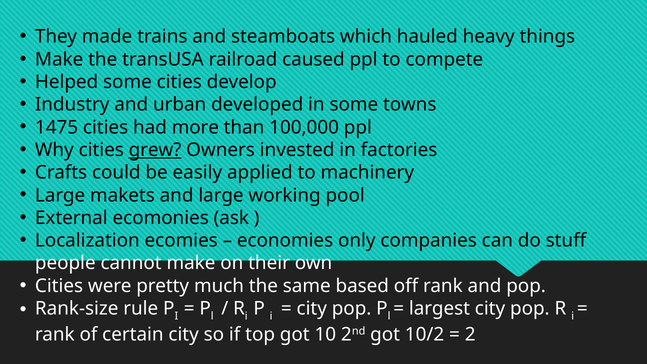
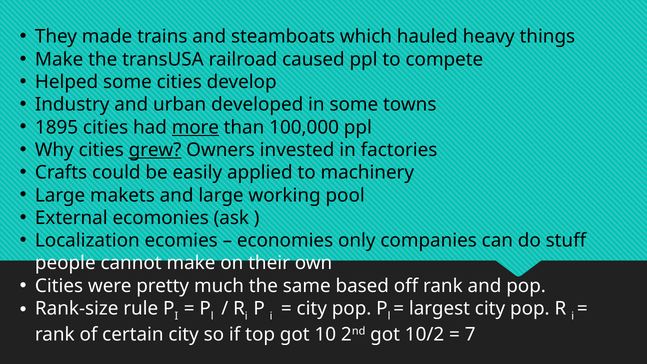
1475: 1475 -> 1895 (57, 127)
more underline: none -> present (195, 127)
2: 2 -> 7 (470, 334)
